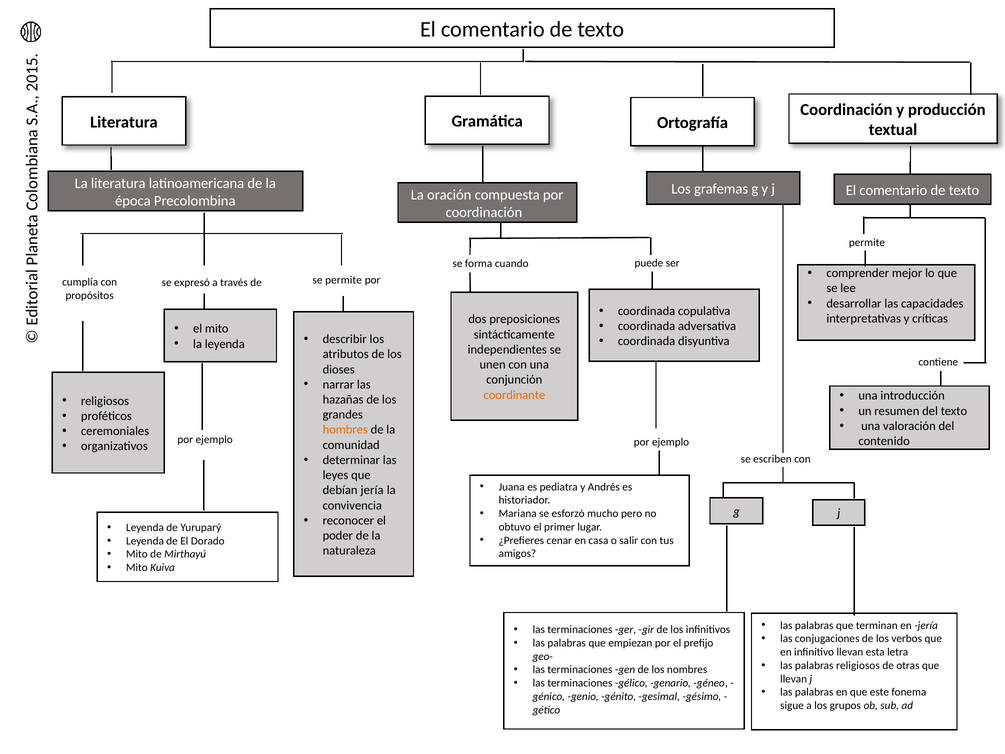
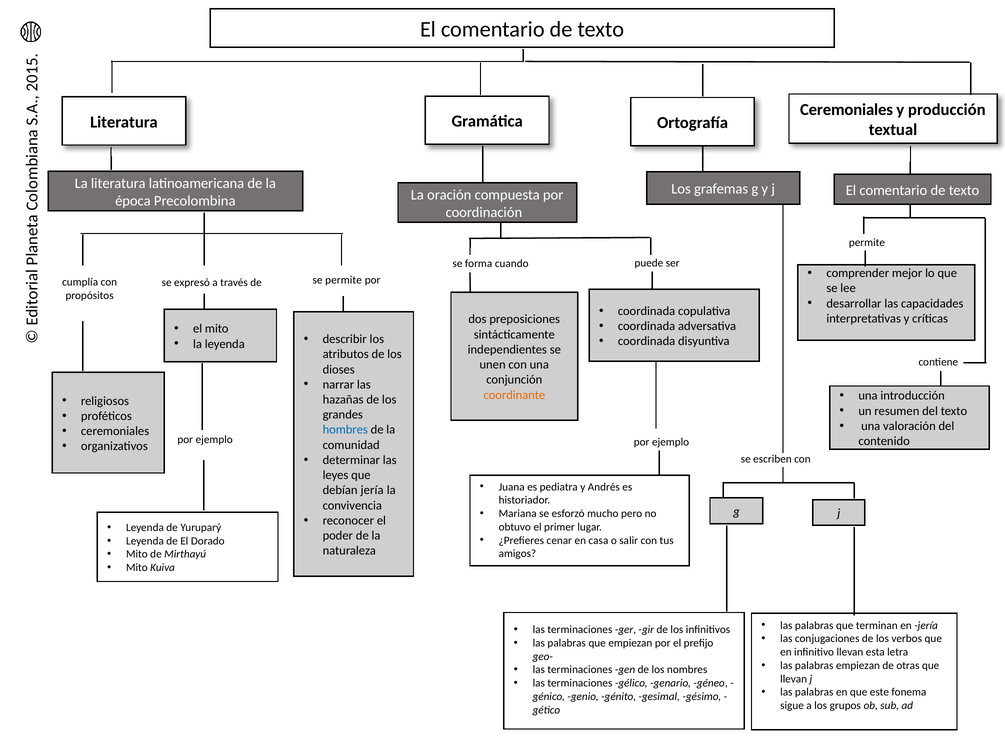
Coordinación: Coordinación -> Ceremoniales (846, 110)
hombres colour: orange -> blue (345, 430)
palabras religiosos: religiosos -> empiezan (858, 665)
